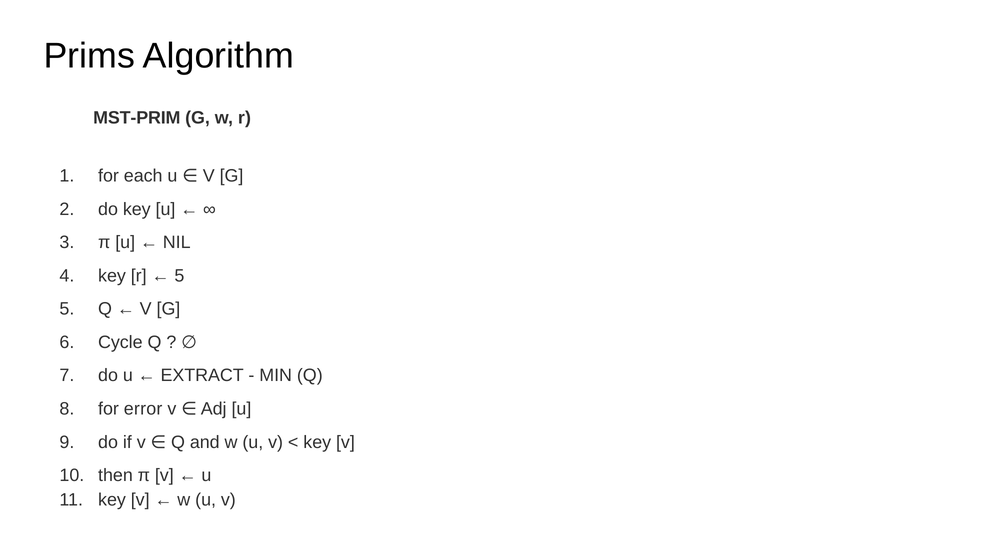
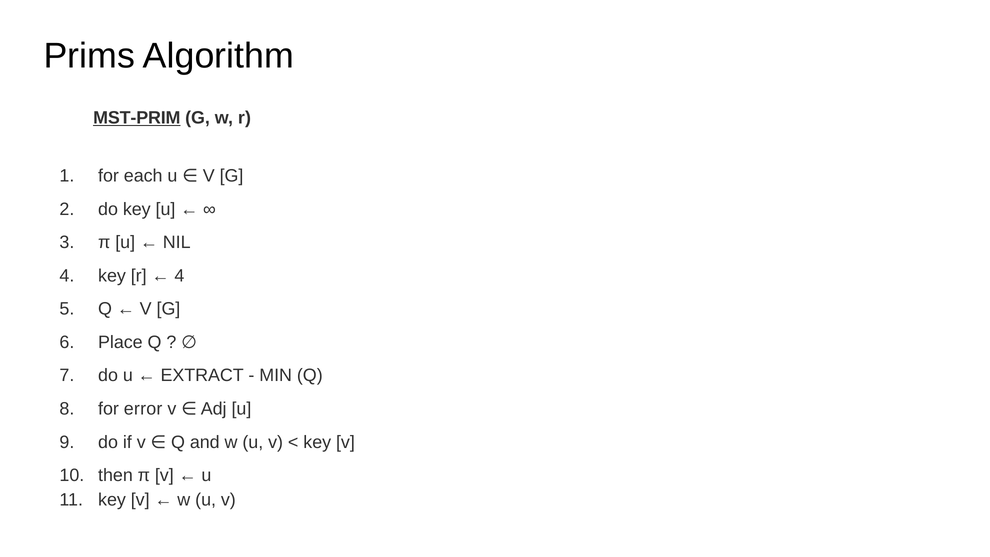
MST-PRIM underline: none -> present (137, 118)
5: 5 -> 4 (179, 276)
Cycle: Cycle -> Place (120, 342)
